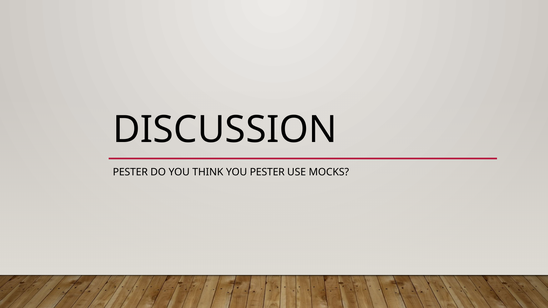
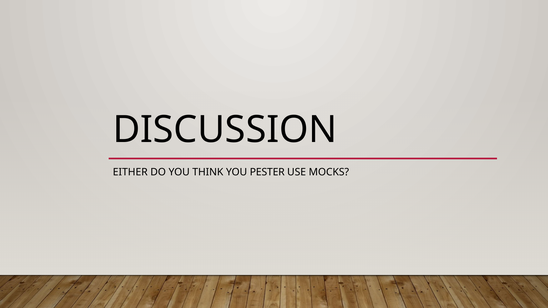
PESTER: PESTER -> EITHER (130, 172)
